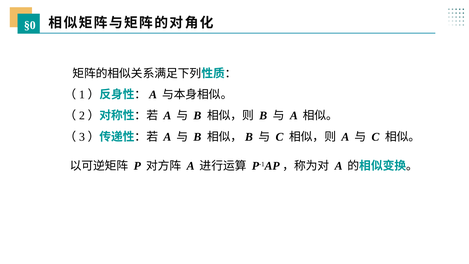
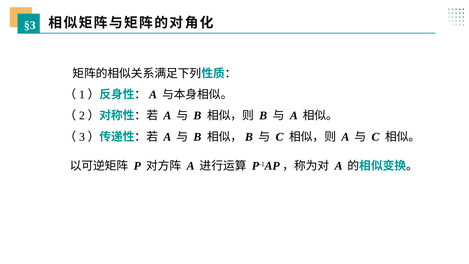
§0: §0 -> §3 (30, 25)
